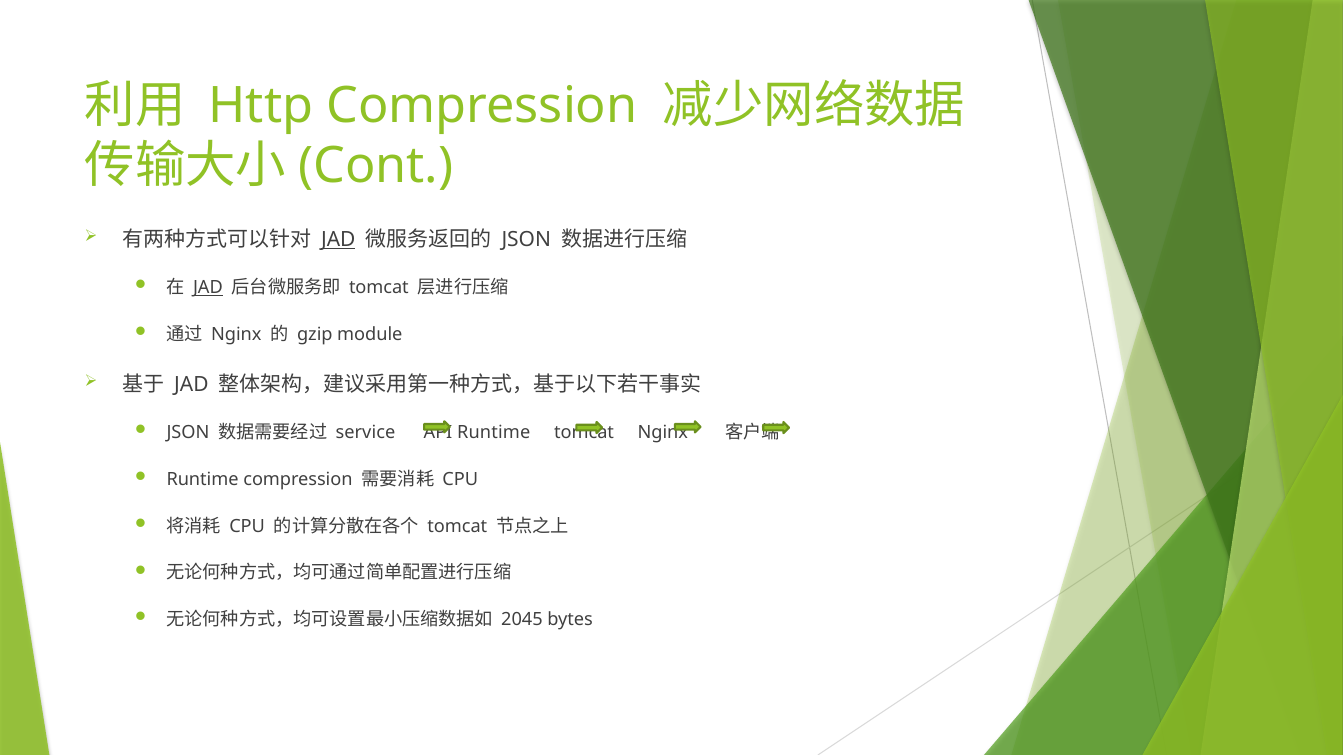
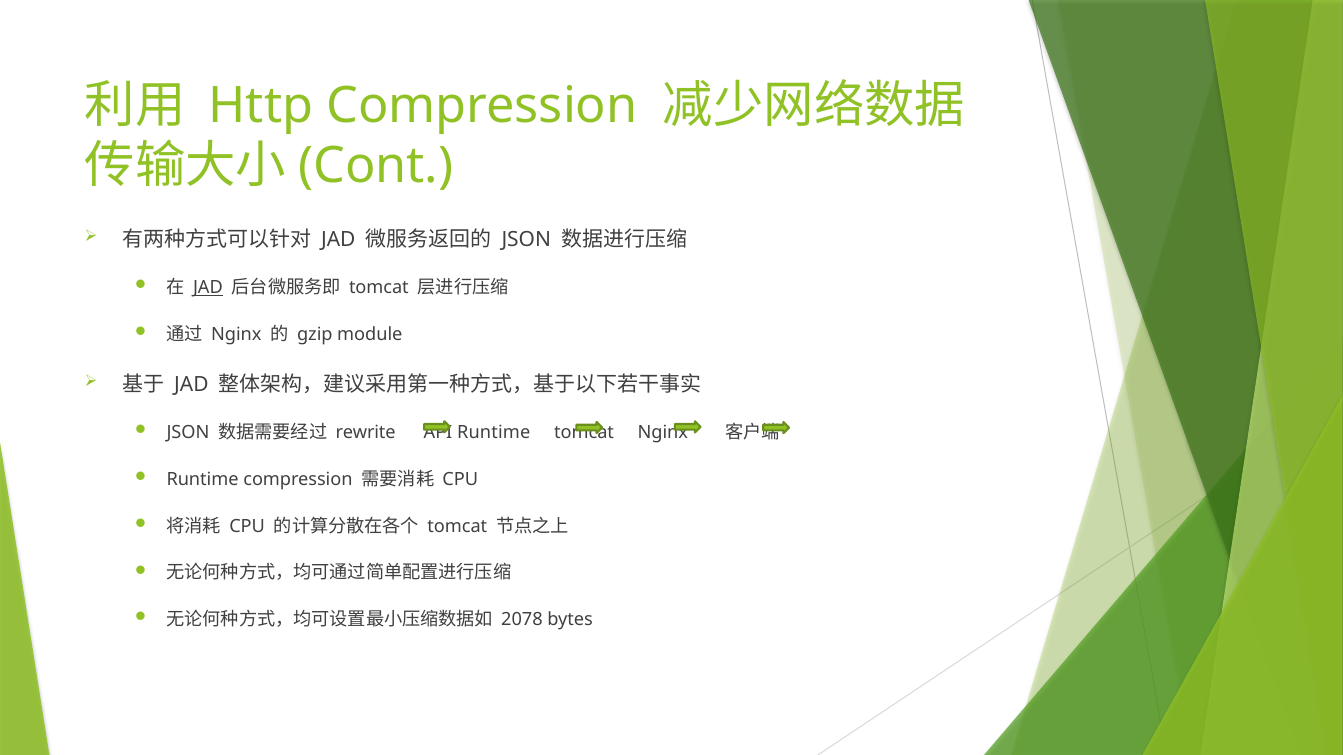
JAD underline: present -> none (338, 239)
service: service -> rewrite (366, 433)
2045: 2045 -> 2078 (522, 620)
